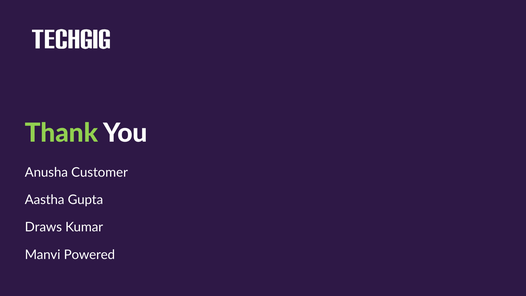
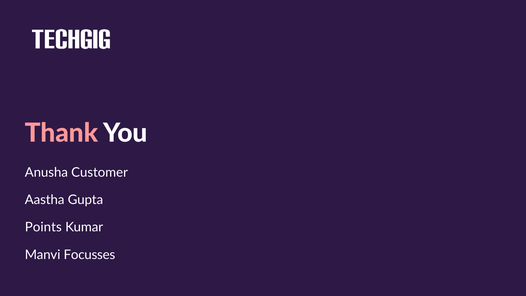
Thank colour: light green -> pink (61, 133)
Draws: Draws -> Points (43, 227)
Powered: Powered -> Focusses (89, 255)
